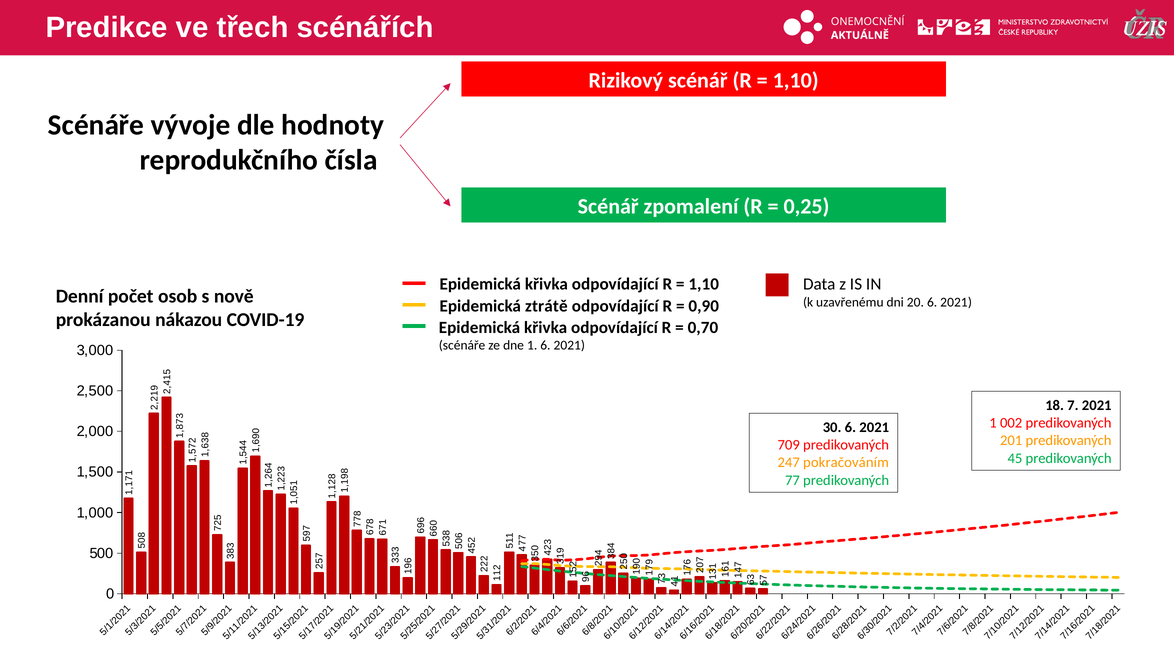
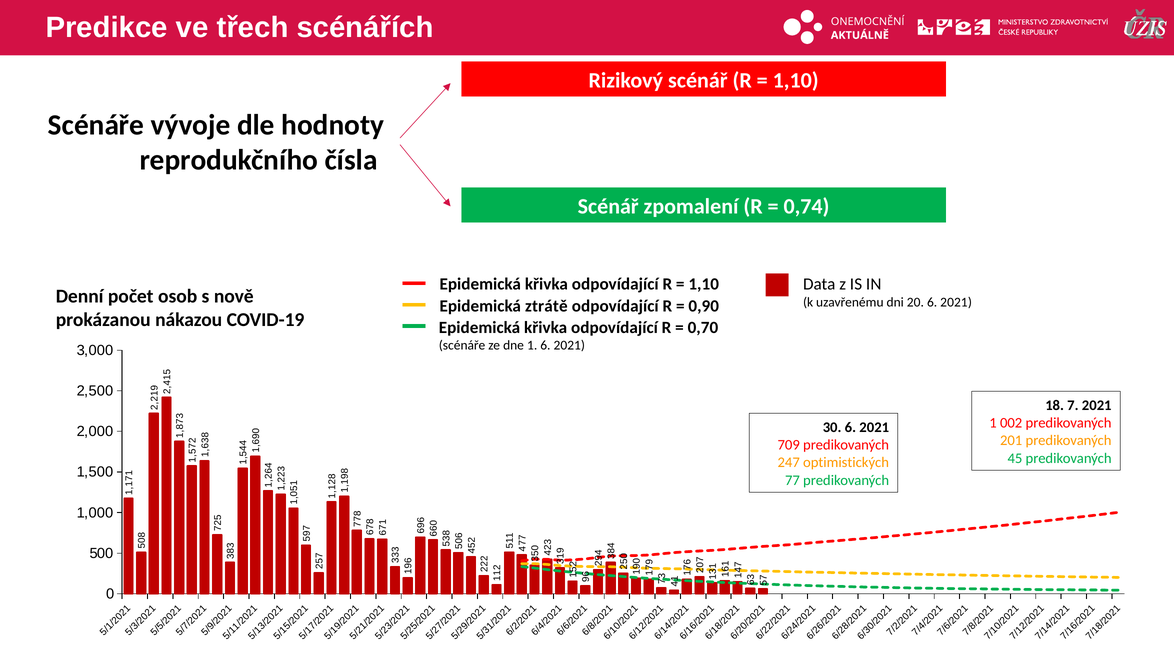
0,25: 0,25 -> 0,74 (806, 207)
pokračováním: pokračováním -> optimistických (846, 463)
